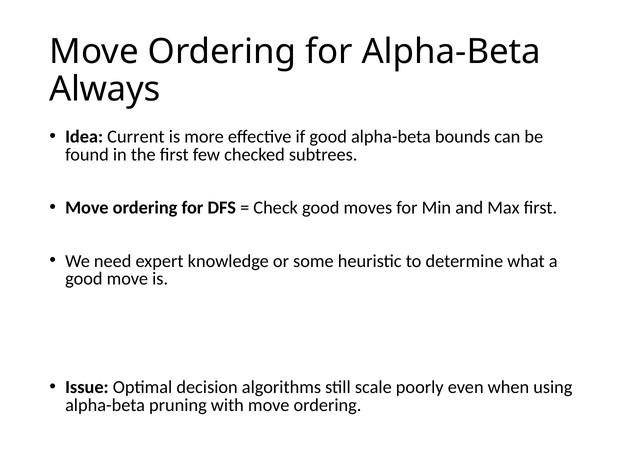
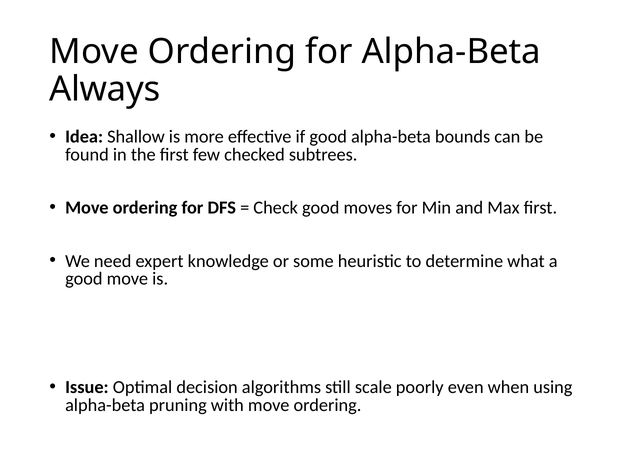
Current: Current -> Shallow (136, 137)
